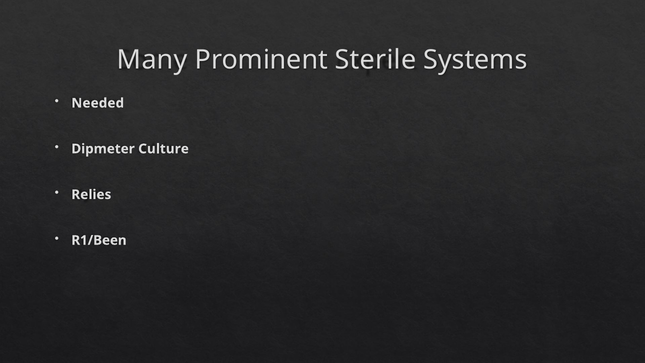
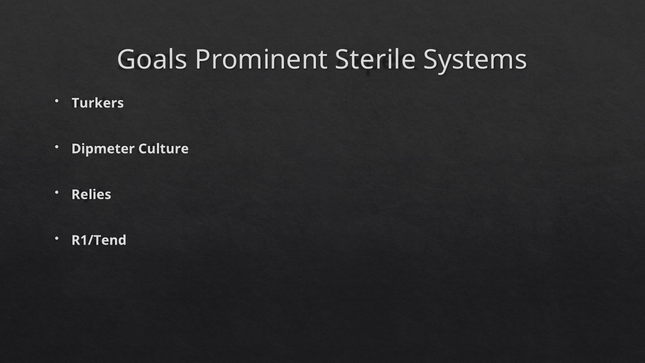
Many: Many -> Goals (152, 60)
Needed: Needed -> Turkers (98, 103)
R1/Been: R1/Been -> R1/Tend (99, 240)
